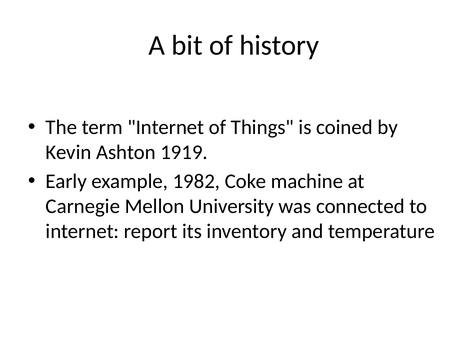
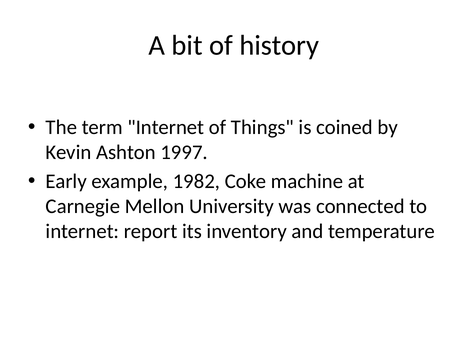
1919: 1919 -> 1997 (184, 152)
